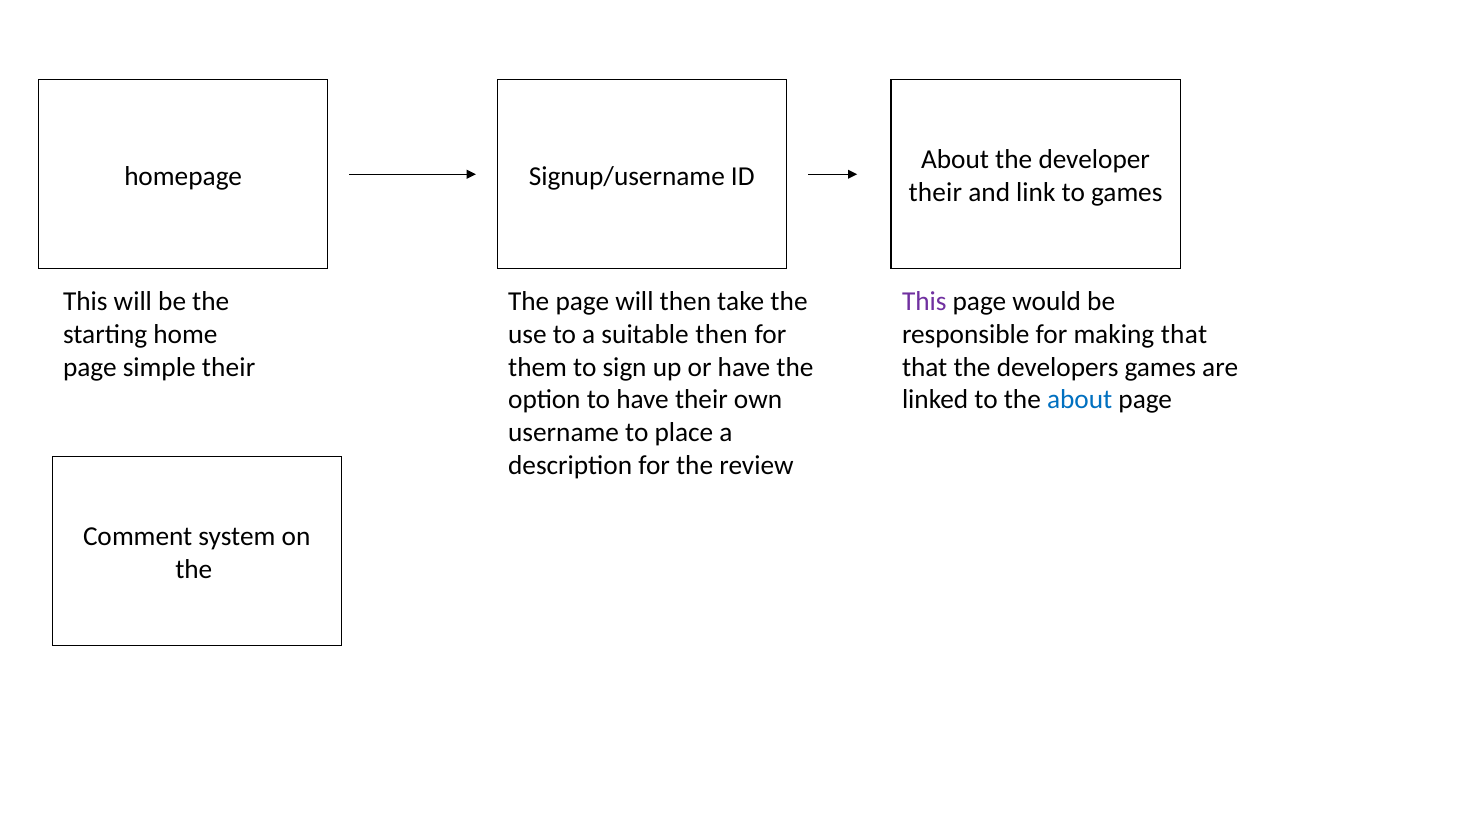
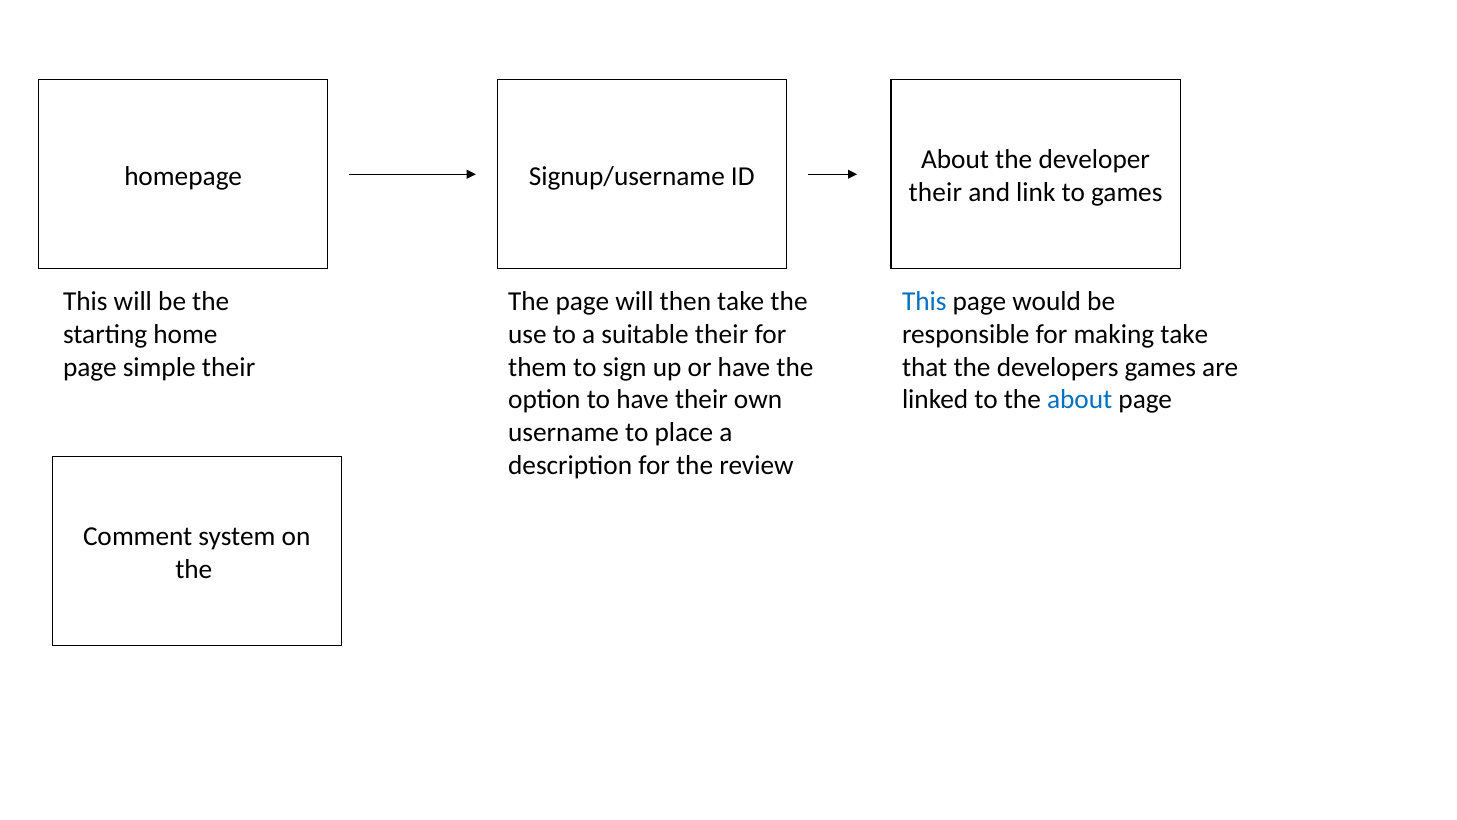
This colour: purple -> blue (924, 301)
suitable then: then -> their (722, 334)
making that: that -> take (1184, 334)
